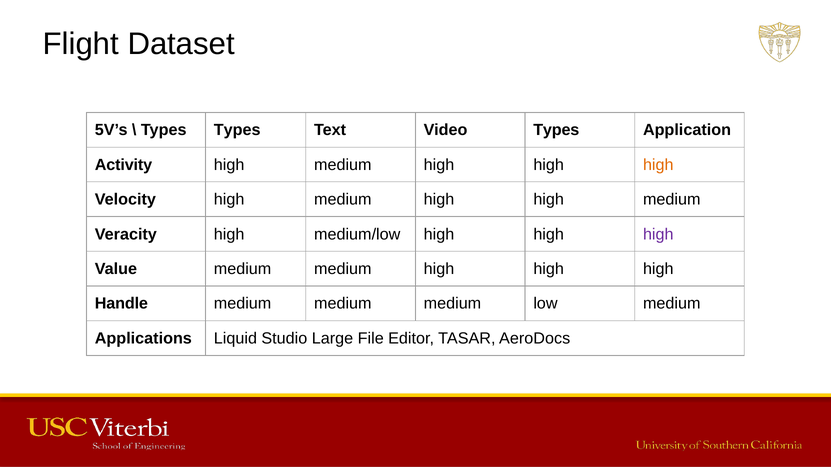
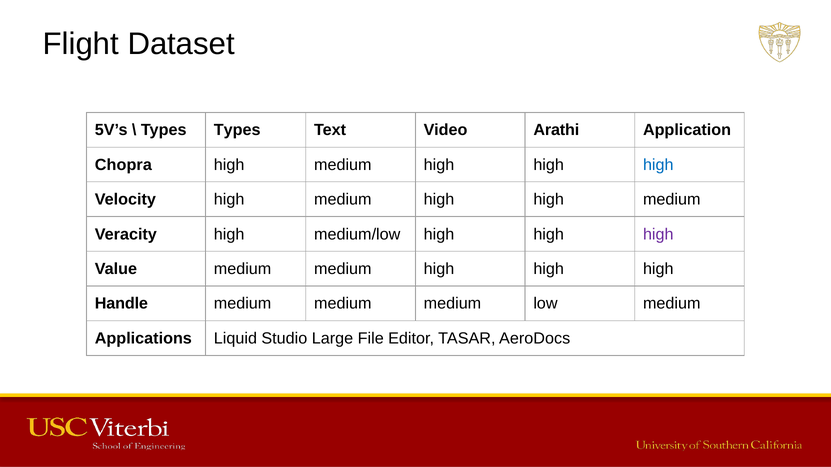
Video Types: Types -> Arathi (556, 130)
Activity: Activity -> Chopra (123, 165)
high colour: orange -> blue (658, 165)
